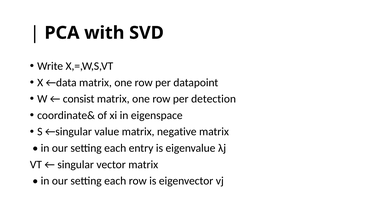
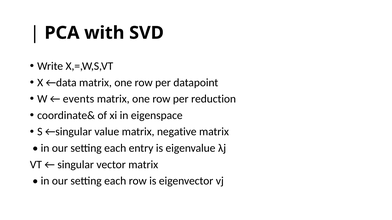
consist: consist -> events (79, 99)
detection: detection -> reduction (214, 99)
